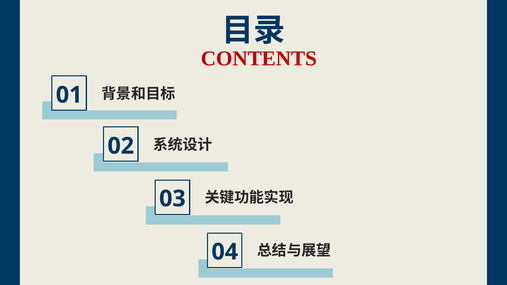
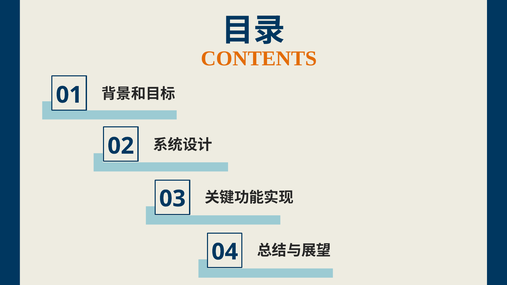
CONTENTS colour: red -> orange (259, 59)
